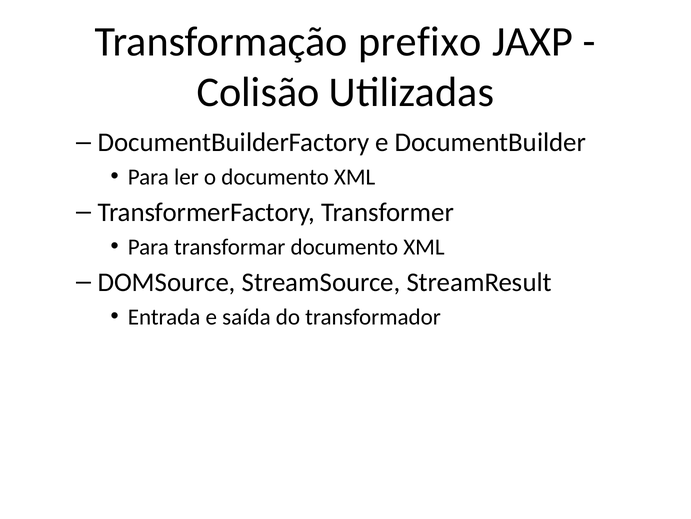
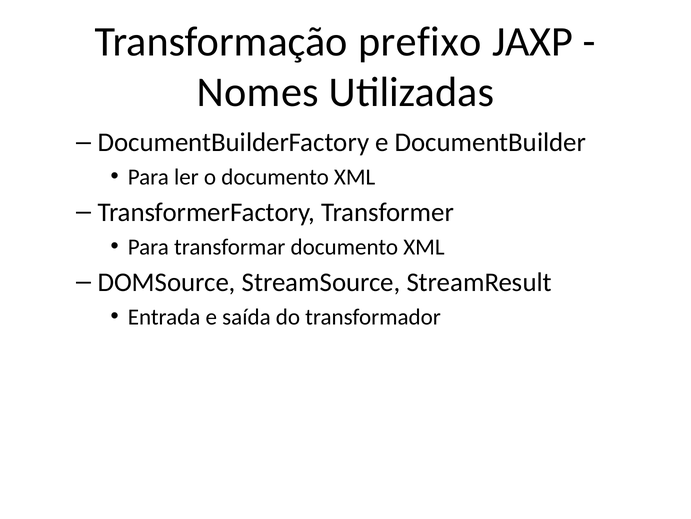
Colisão: Colisão -> Nomes (258, 92)
